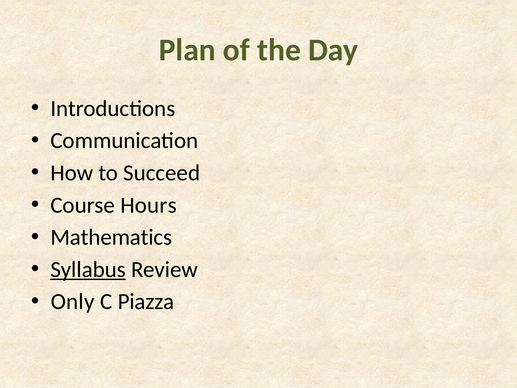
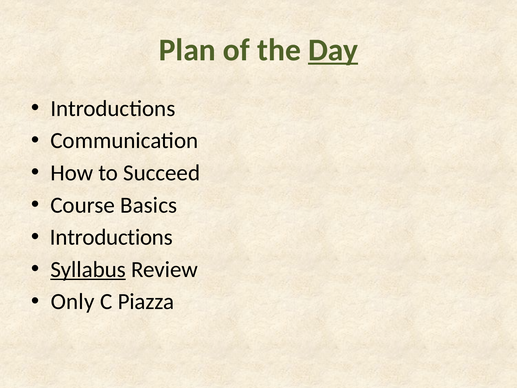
Day underline: none -> present (333, 50)
Hours: Hours -> Basics (149, 205)
Mathematics: Mathematics -> Introductions (111, 237)
